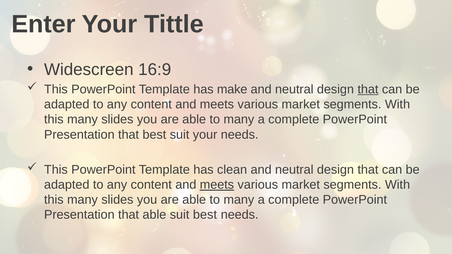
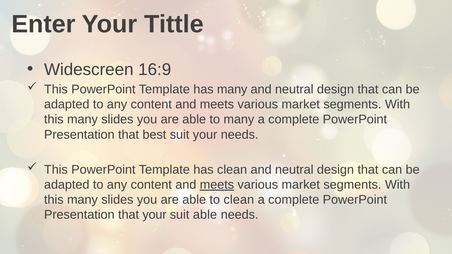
has make: make -> many (232, 89)
that underline: present -> none (368, 89)
many: many -> clean (239, 200)
that able: able -> your (154, 215)
suit best: best -> able (205, 215)
